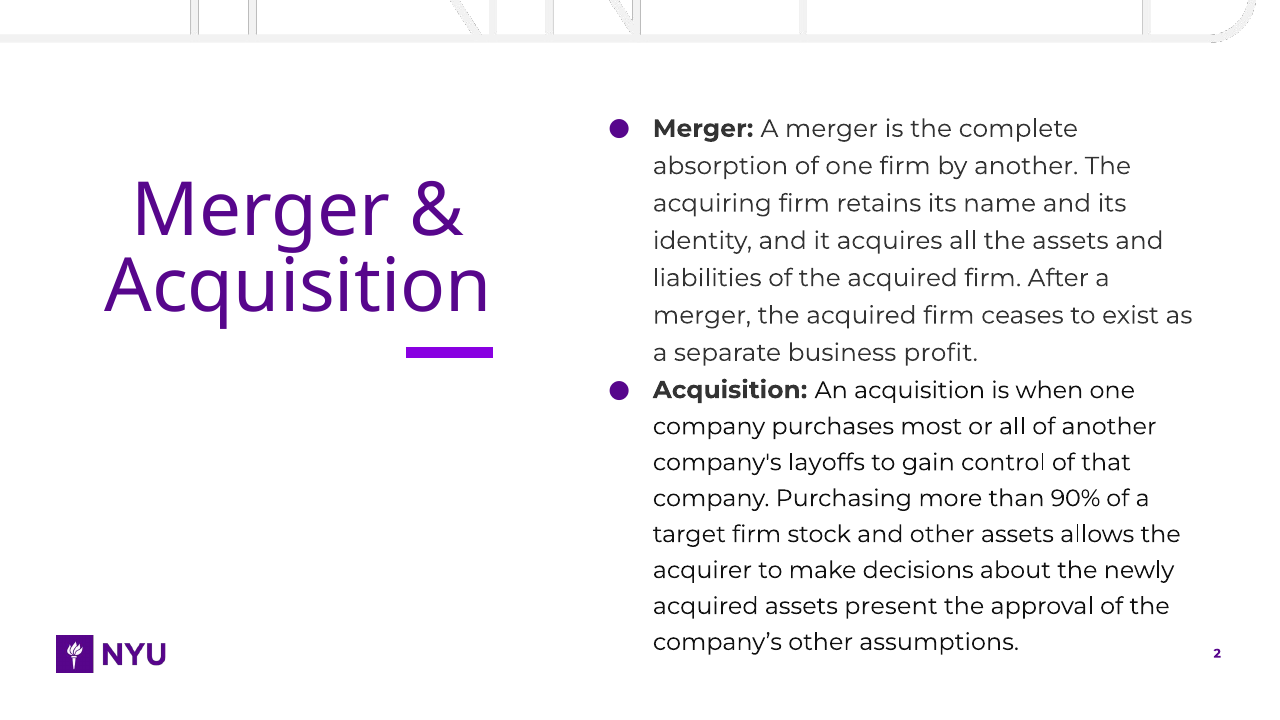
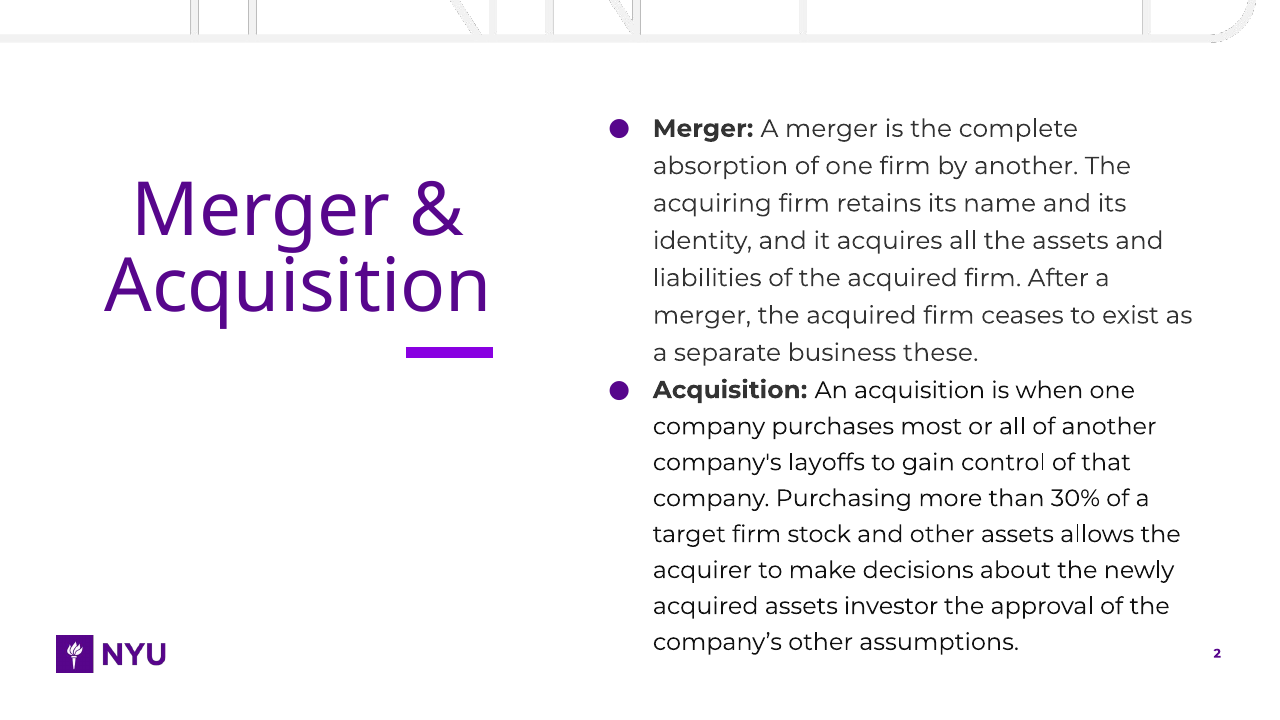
profit: profit -> these (941, 353)
90%: 90% -> 30% (1075, 498)
present: present -> investor (891, 606)
